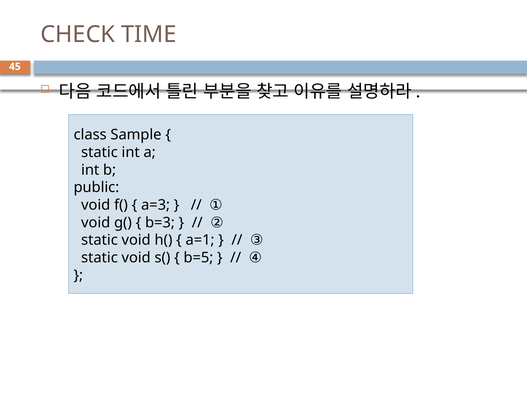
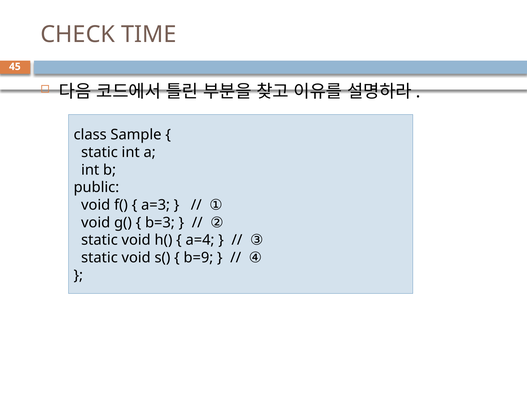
a=1: a=1 -> a=4 (200, 240)
b=5: b=5 -> b=9 (198, 258)
